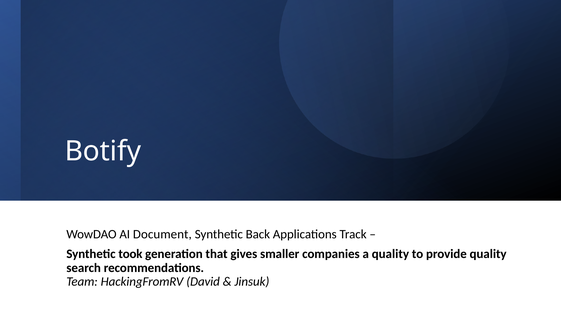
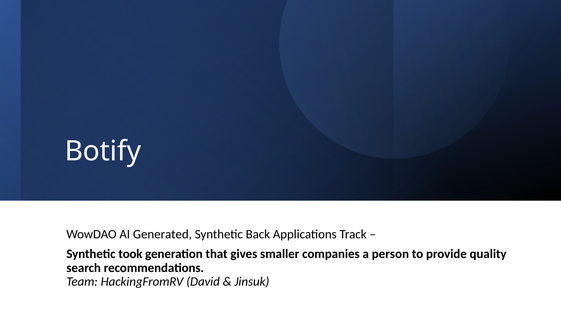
Document: Document -> Generated (162, 234)
a quality: quality -> person (390, 254)
